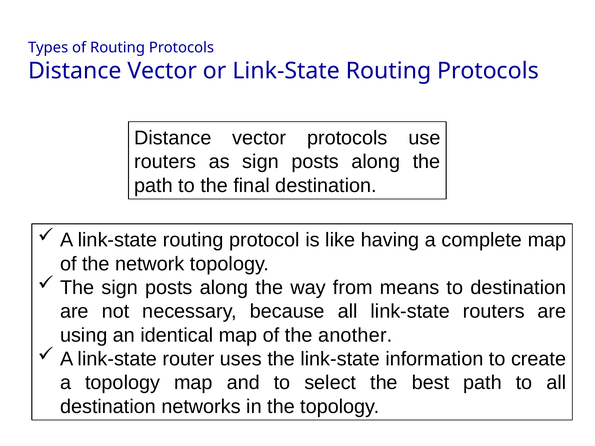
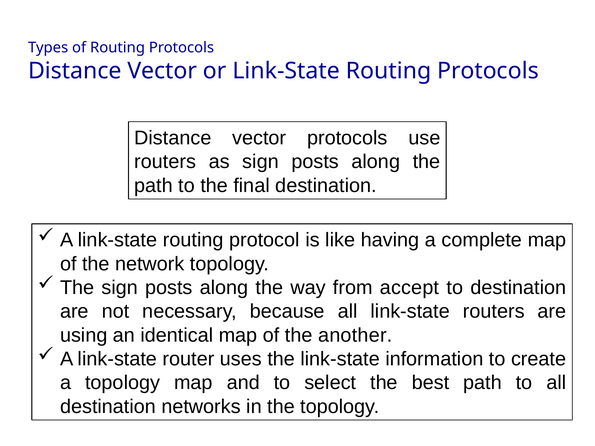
means: means -> accept (409, 288)
